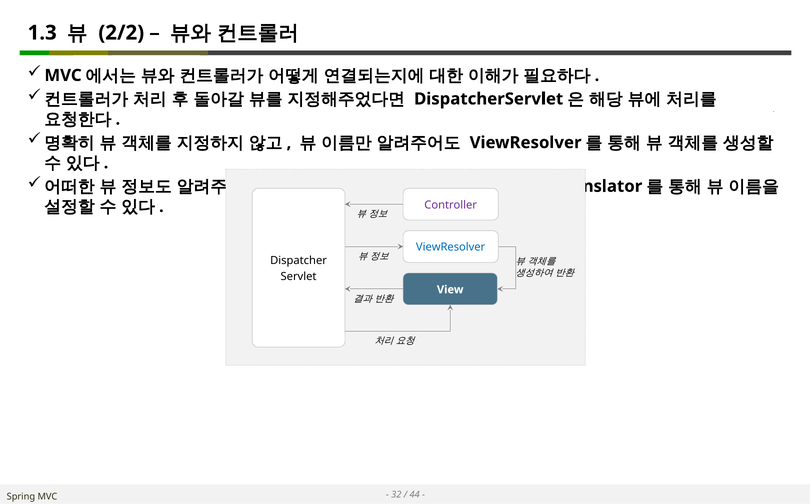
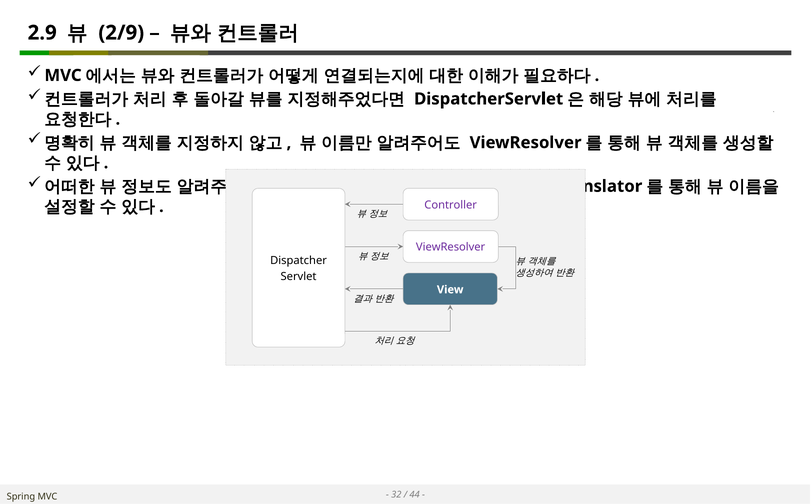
1.3: 1.3 -> 2.9 (42, 33)
2/2: 2/2 -> 2/9 (121, 33)
ViewResolver colour: blue -> purple (451, 247)
